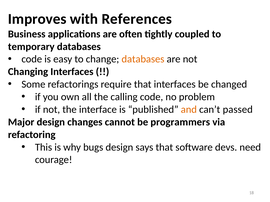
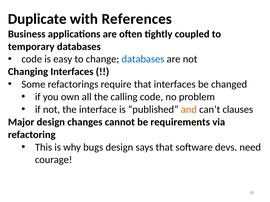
Improves: Improves -> Duplicate (37, 19)
databases colour: orange -> blue (143, 59)
passed: passed -> clauses (238, 110)
programmers: programmers -> requirements (180, 122)
